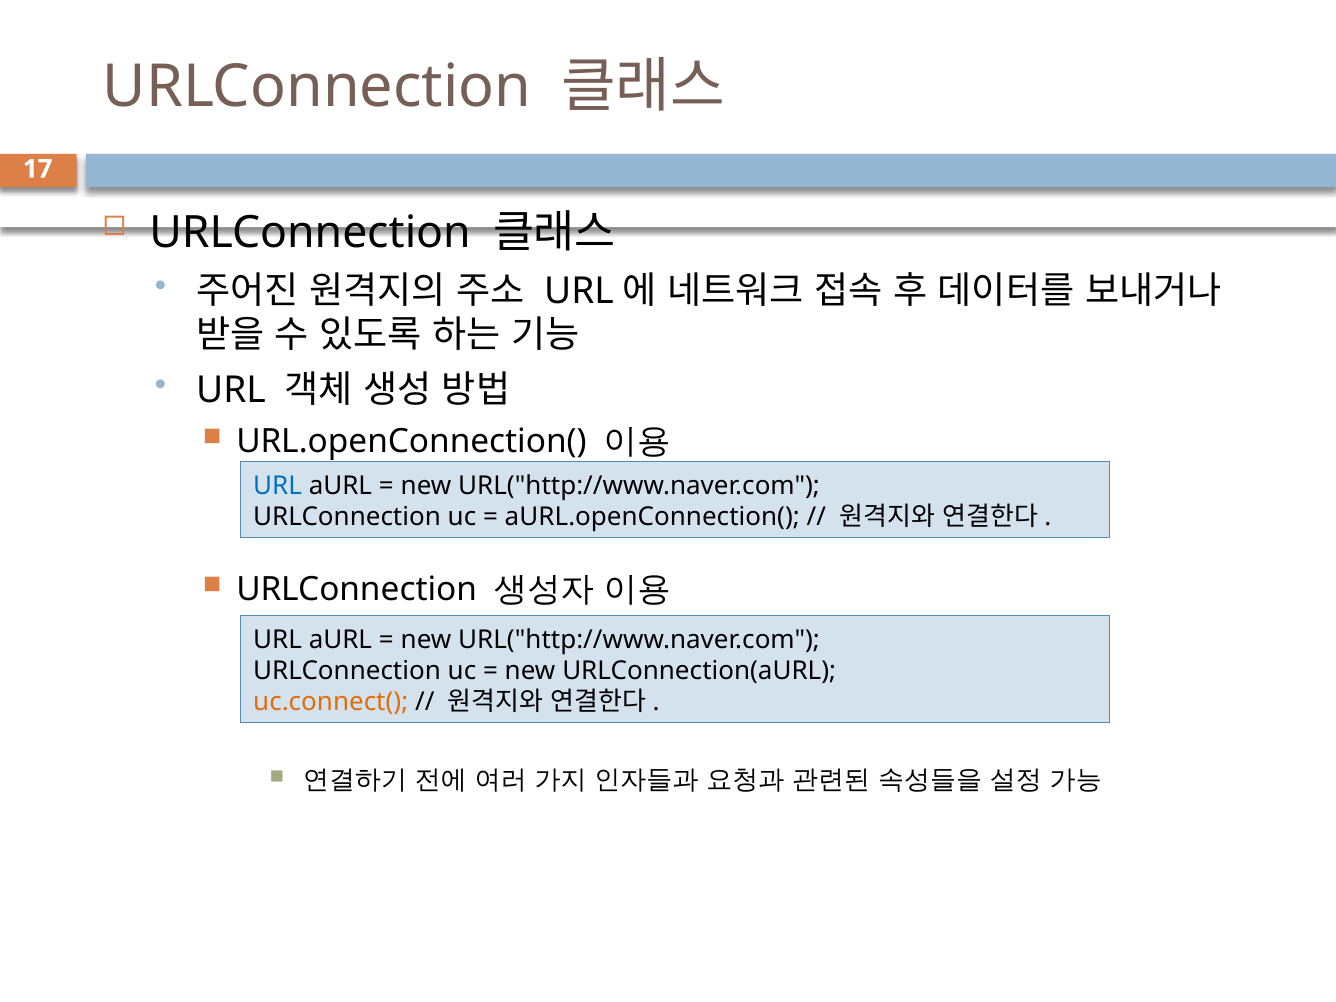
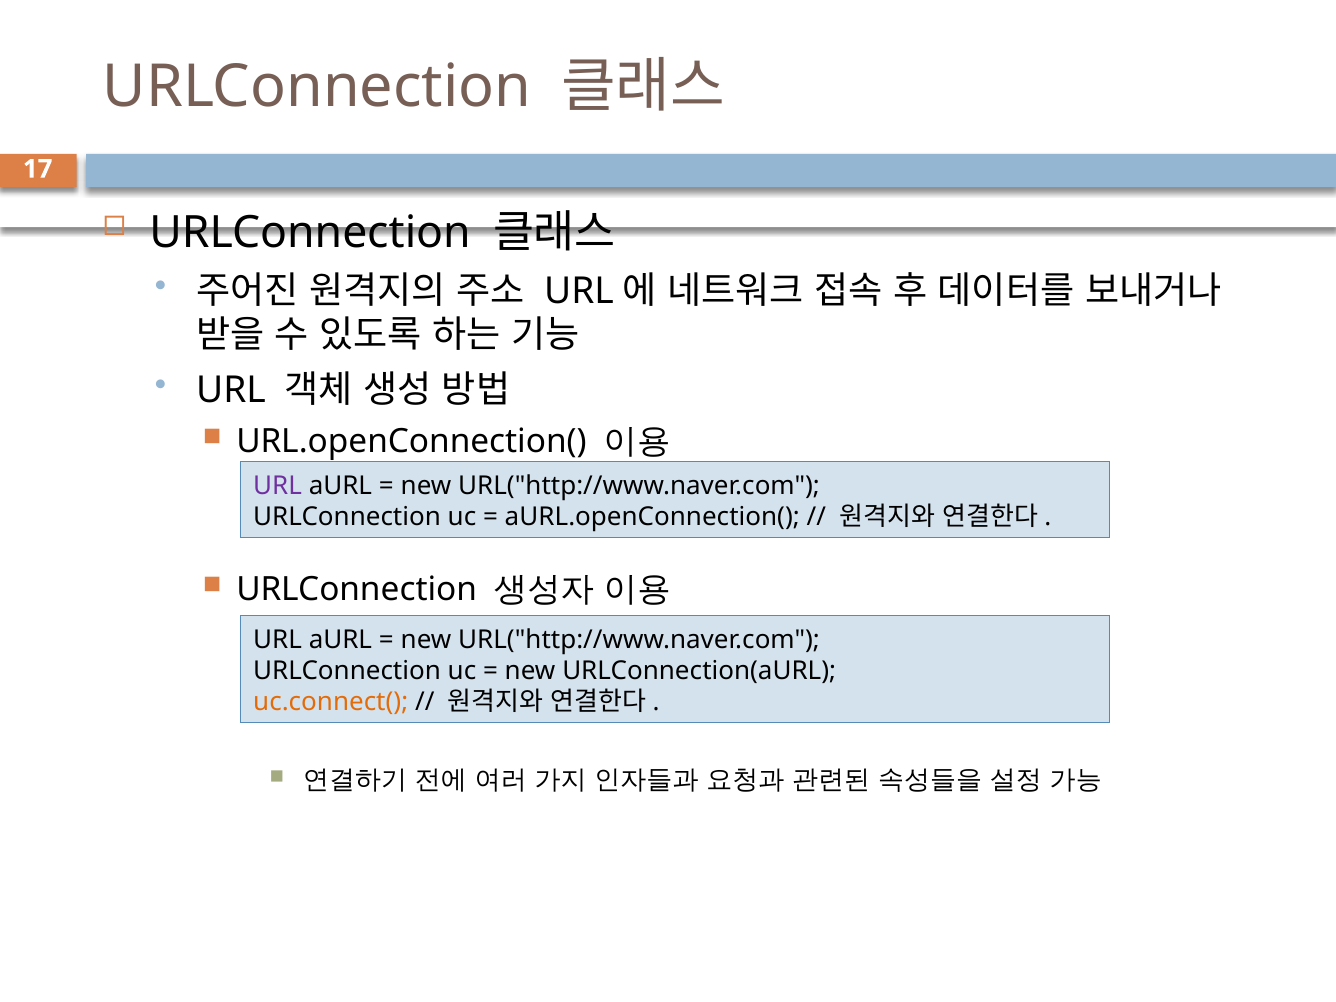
URL colour: blue -> purple (278, 486)
